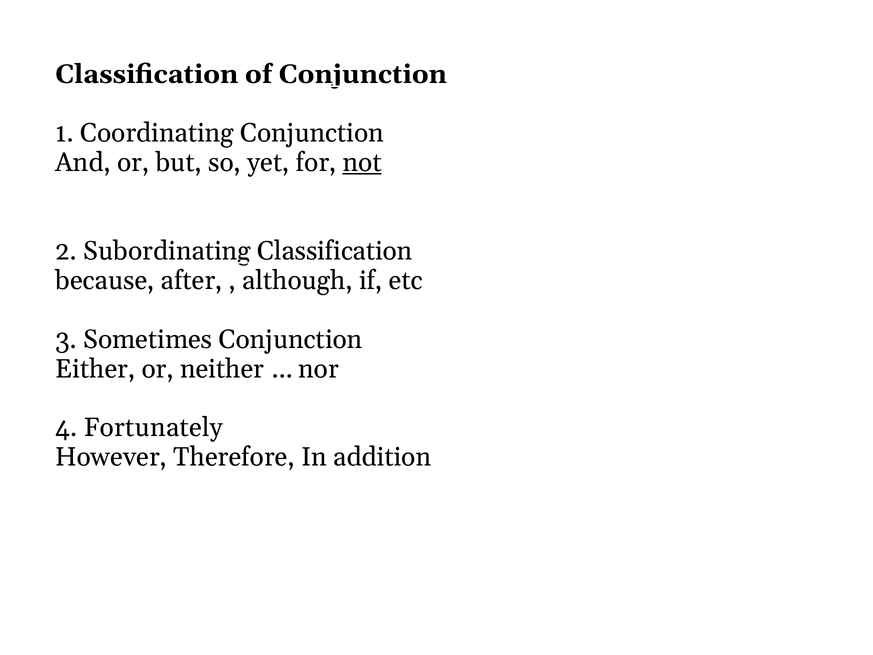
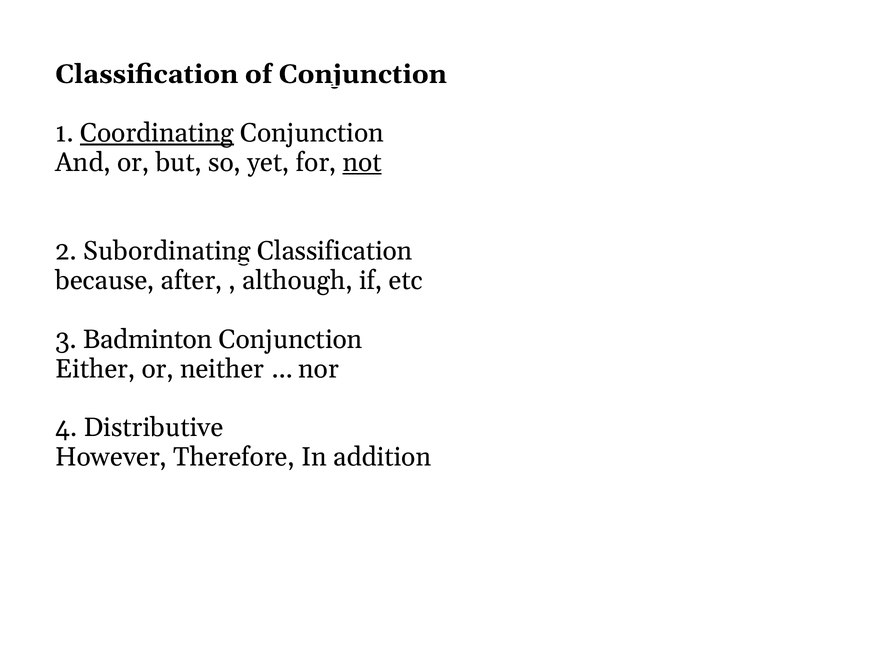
Coordinating underline: none -> present (157, 133)
Sometimes: Sometimes -> Badminton (148, 339)
Fortunately: Fortunately -> Distributive (153, 428)
